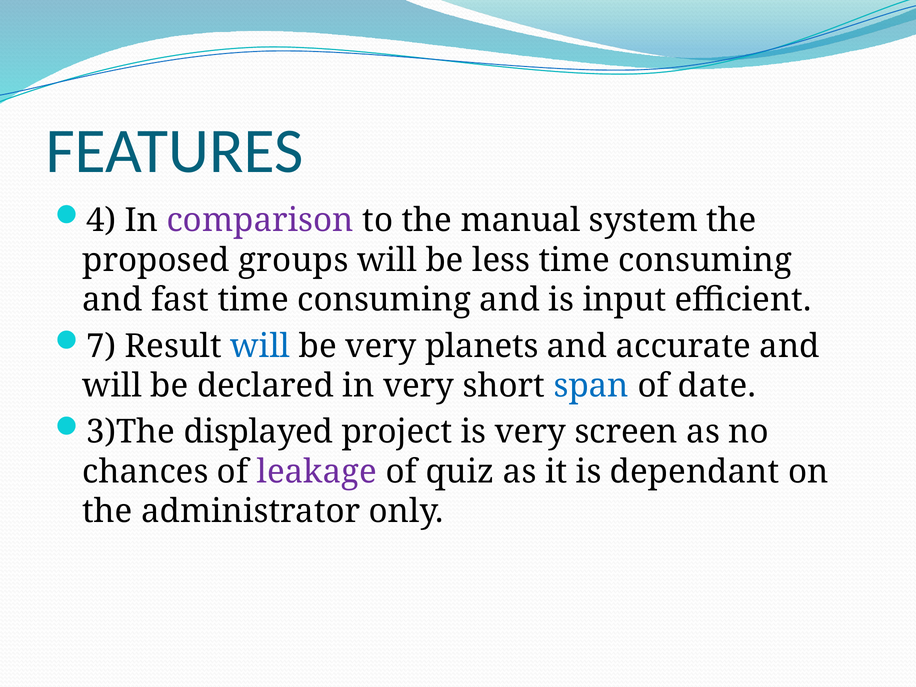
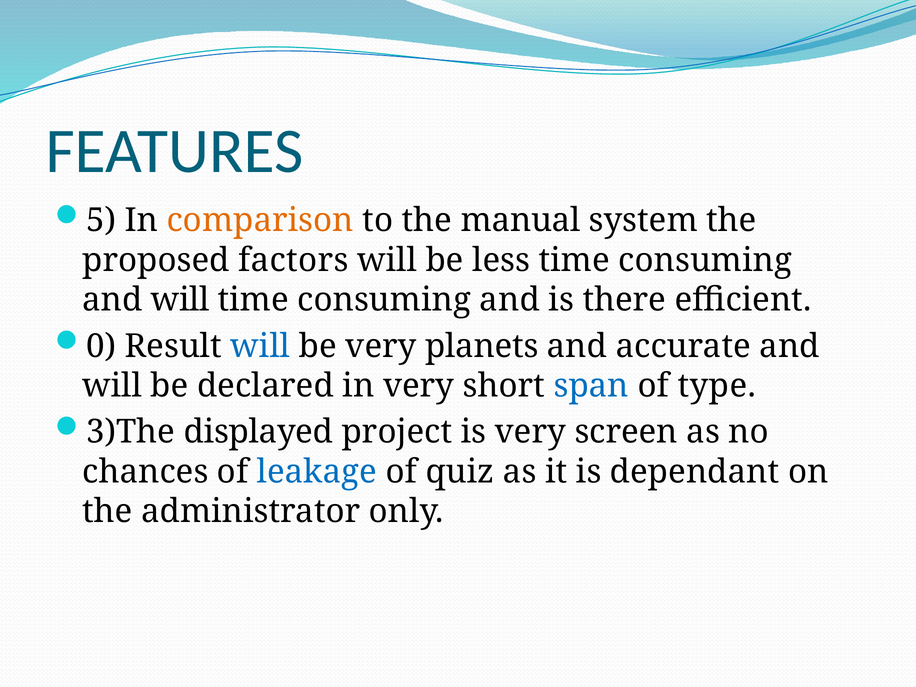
4: 4 -> 5 (101, 221)
comparison colour: purple -> orange (260, 221)
groups: groups -> factors (293, 260)
fast: fast -> will (180, 300)
input: input -> there (624, 300)
7: 7 -> 0 (101, 346)
date: date -> type (717, 386)
leakage colour: purple -> blue (317, 472)
